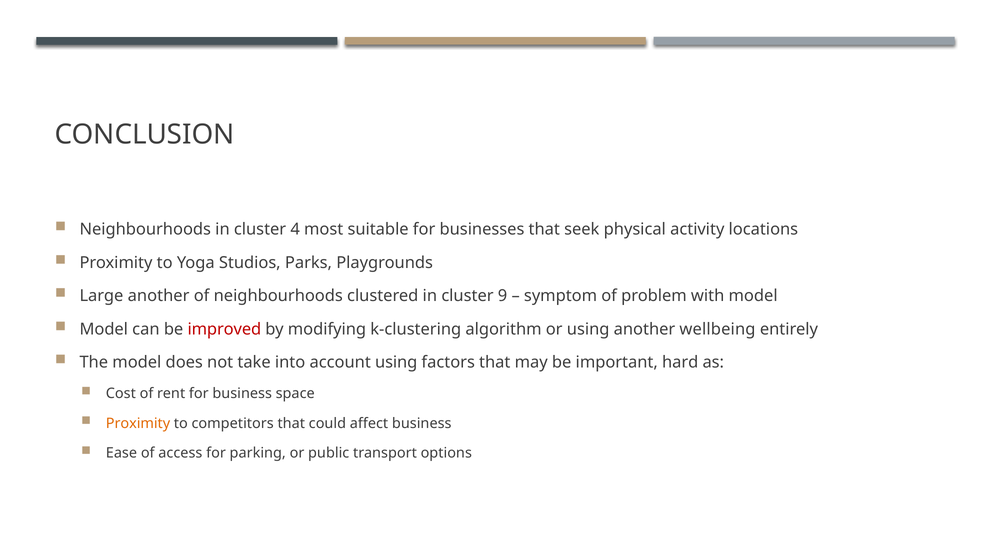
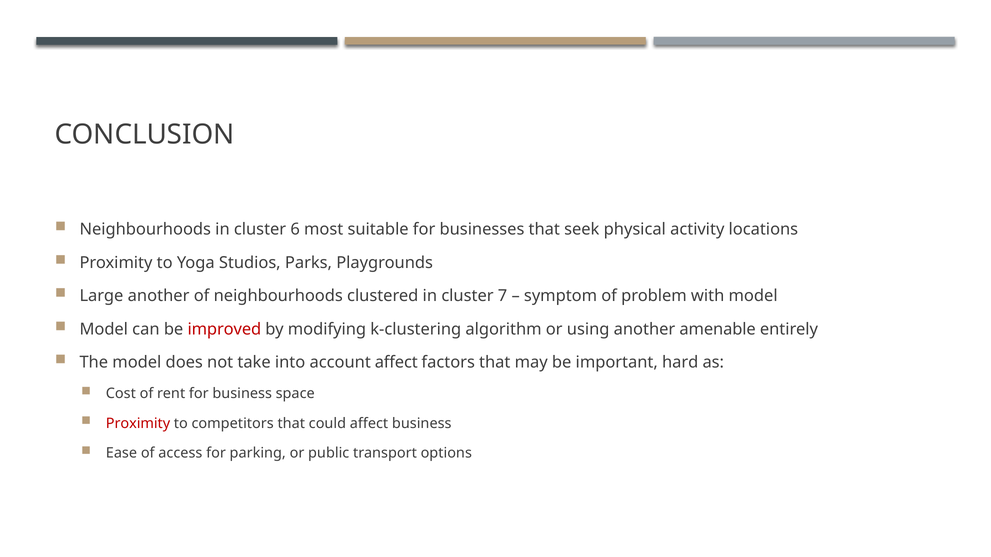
4: 4 -> 6 (295, 230)
9: 9 -> 7 (503, 296)
wellbeing: wellbeing -> amenable (718, 329)
account using: using -> affect (396, 363)
Proximity colour: orange -> red (138, 424)
